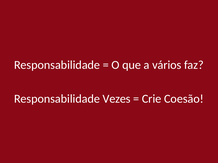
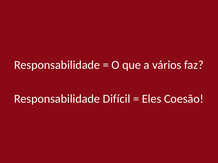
Vezes: Vezes -> Difícil (116, 99)
Crie: Crie -> Eles (152, 99)
